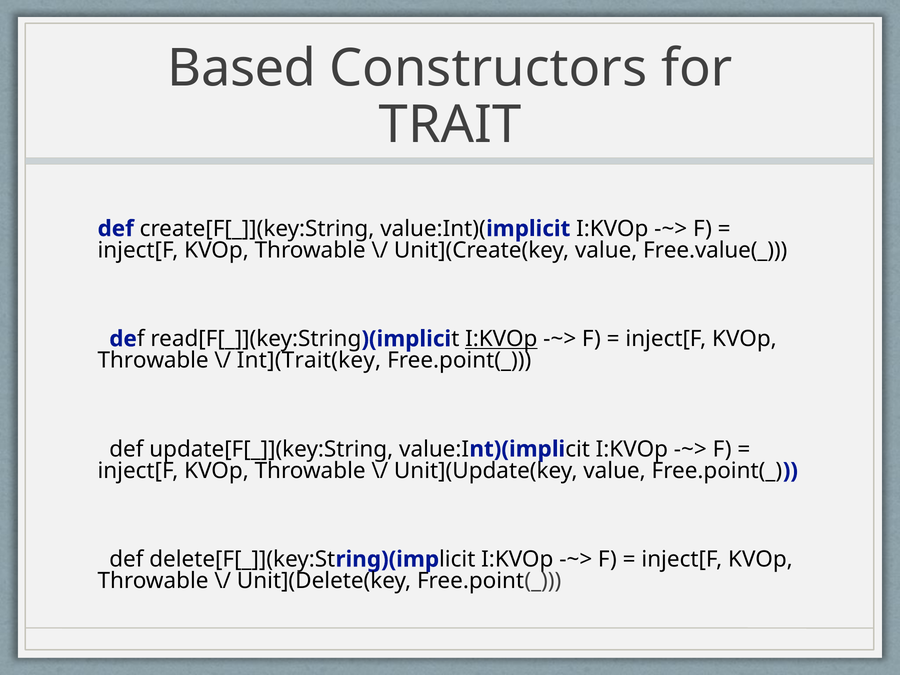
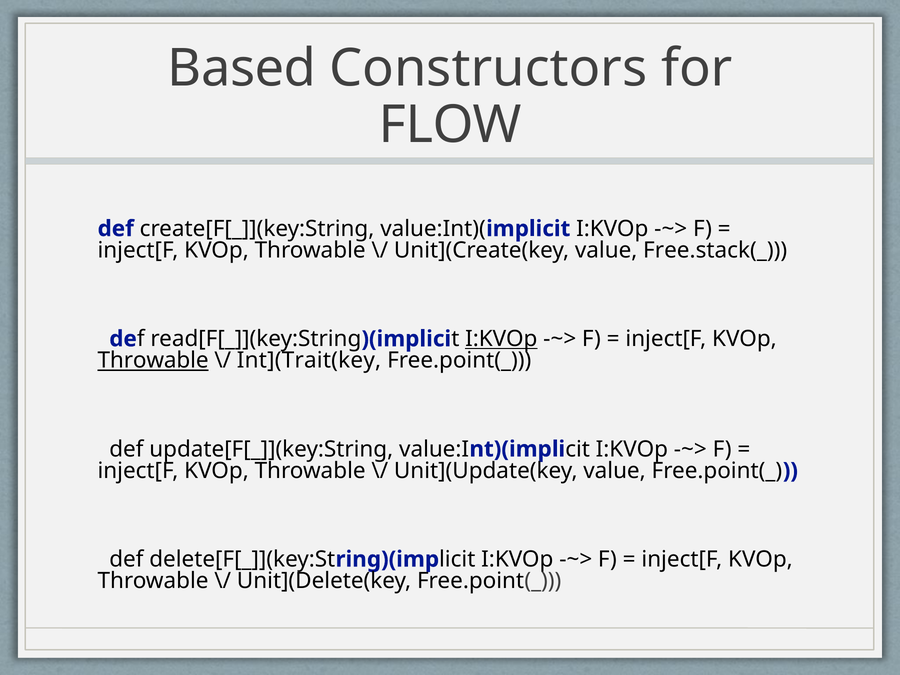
TRAIT: TRAIT -> FLOW (450, 125)
Free.value(_: Free.value(_ -> Free.stack(_ (715, 250)
Throwable underline: none -> present (153, 361)
